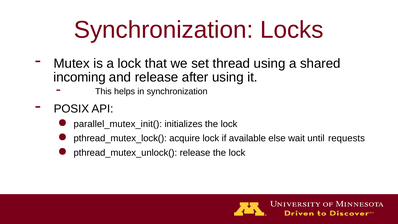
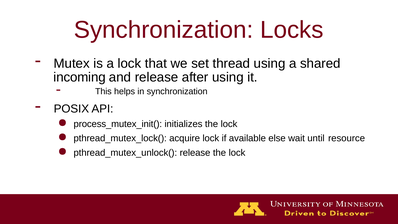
parallel_mutex_init(: parallel_mutex_init( -> process_mutex_init( (118, 124)
requests: requests -> resource (347, 138)
